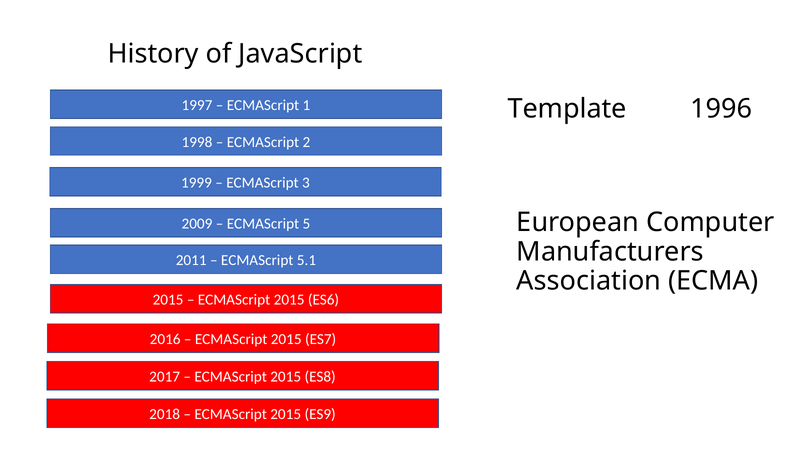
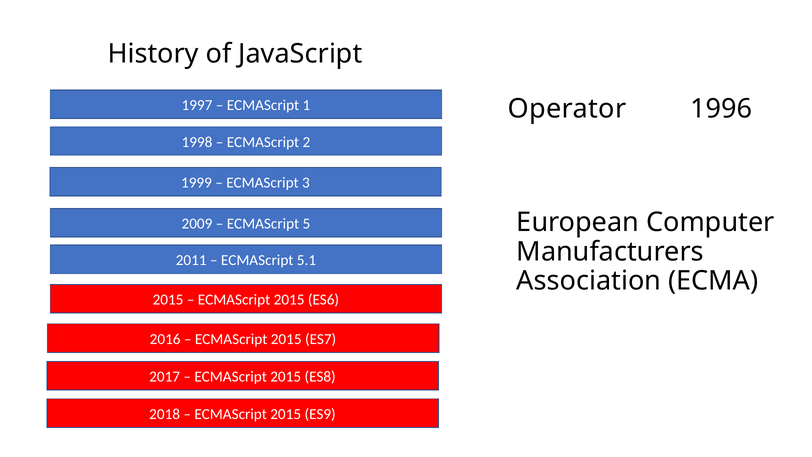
Template: Template -> Operator (567, 109)
